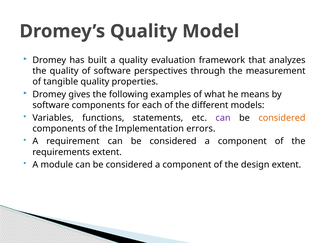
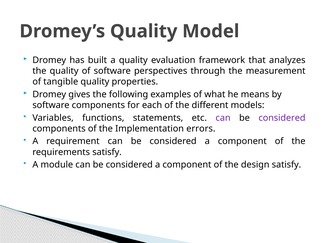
considered colour: orange -> purple (282, 118)
requirements extent: extent -> satisfy (107, 153)
design extent: extent -> satisfy (286, 165)
